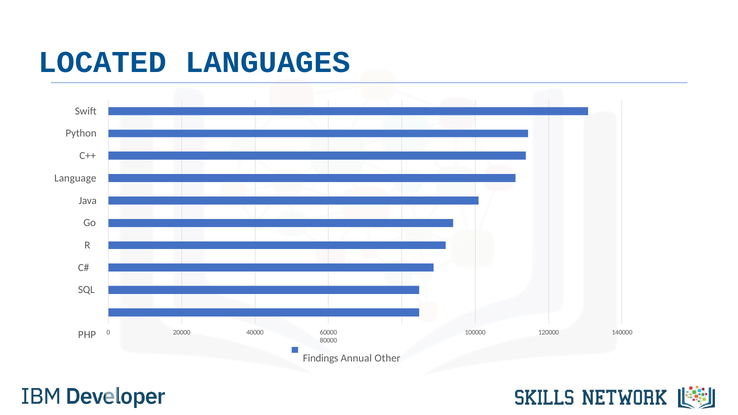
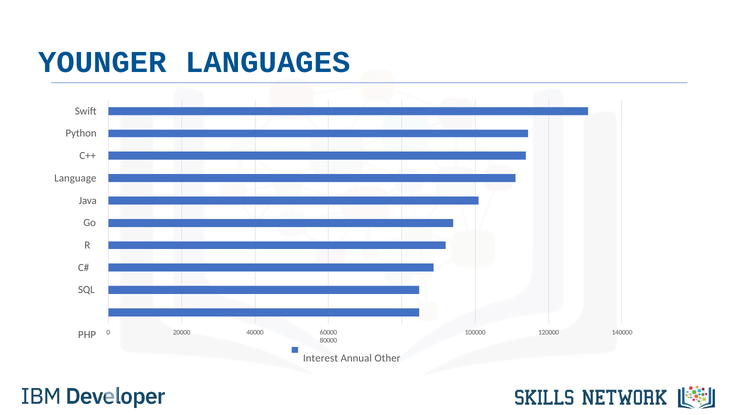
LOCATED: LOCATED -> YOUNGER (102, 62)
Findings: Findings -> Interest (321, 358)
